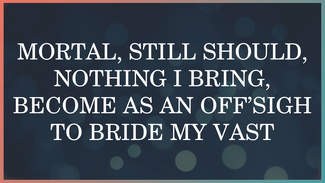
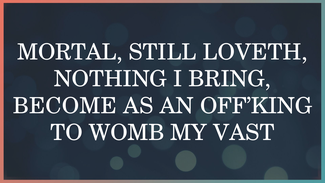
SHOULD: SHOULD -> LOVETH (255, 52)
OFF’SIGH: OFF’SIGH -> OFF’KING (256, 106)
BRIDE: BRIDE -> WOMB (127, 133)
